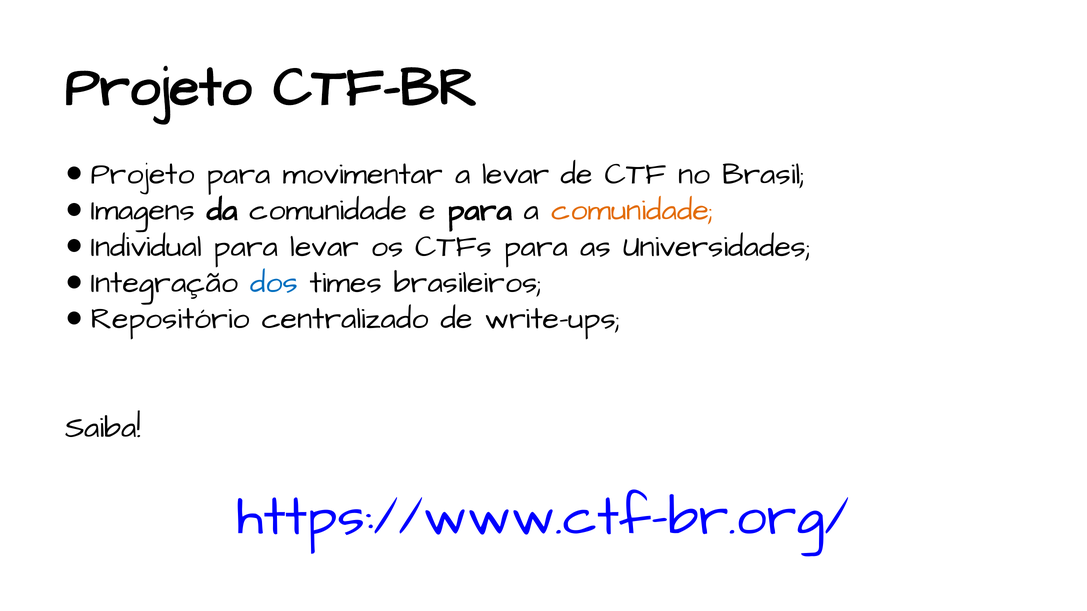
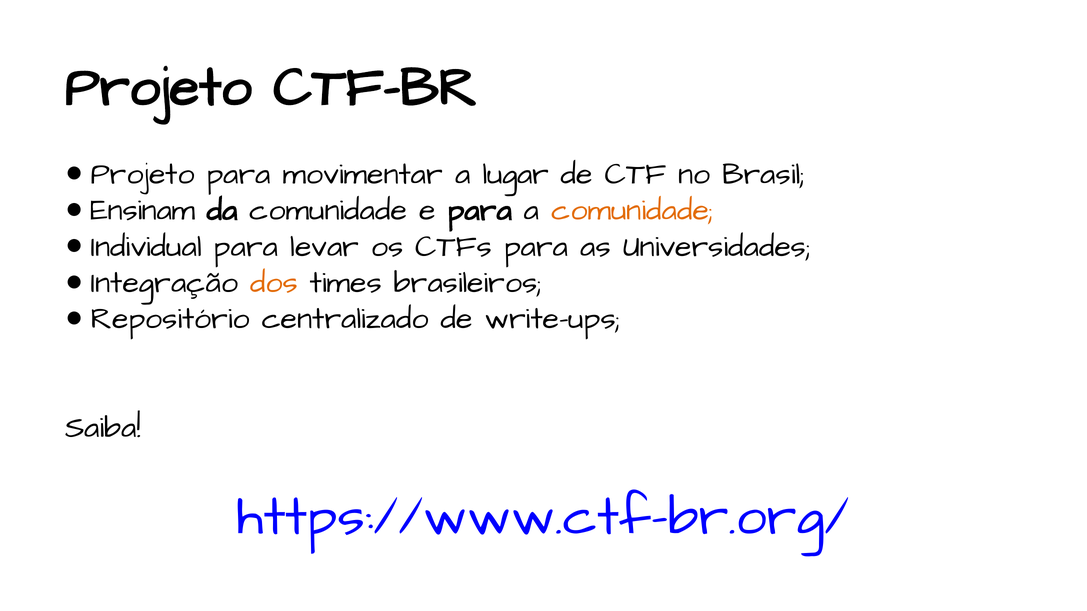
a levar: levar -> lugar (516, 174)
Imagens: Imagens -> Ensinam (143, 210)
dos colour: blue -> orange (274, 282)
